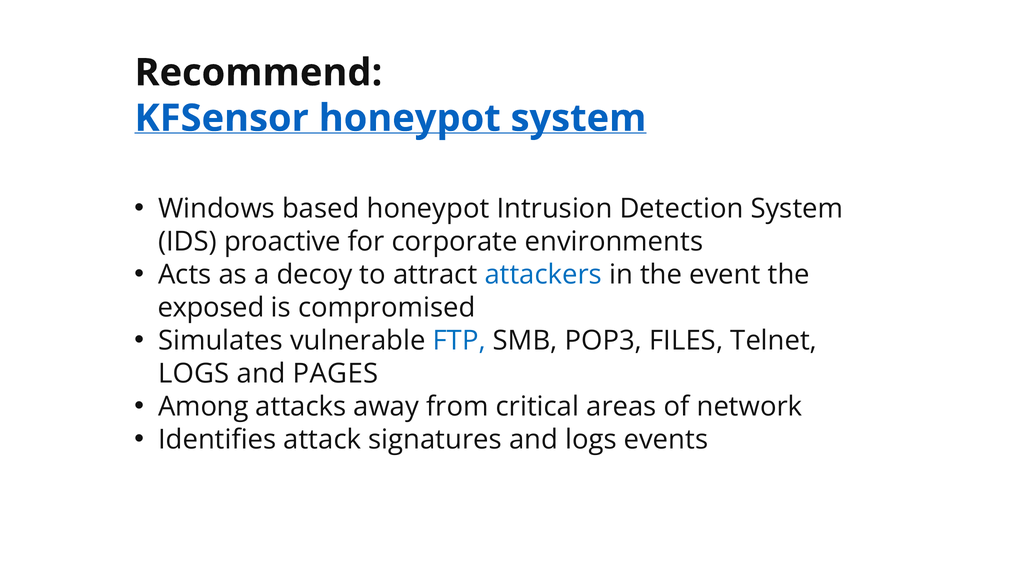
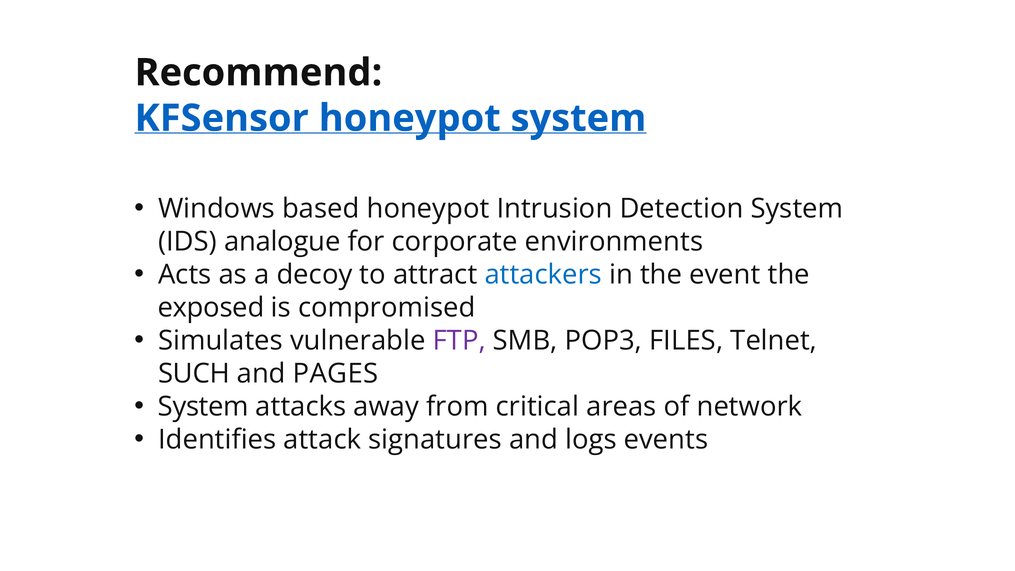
proactive: proactive -> analogue (282, 242)
FTP colour: blue -> purple (459, 341)
LOGS: LOGS -> SUCH (194, 374)
Among: Among -> System (203, 407)
